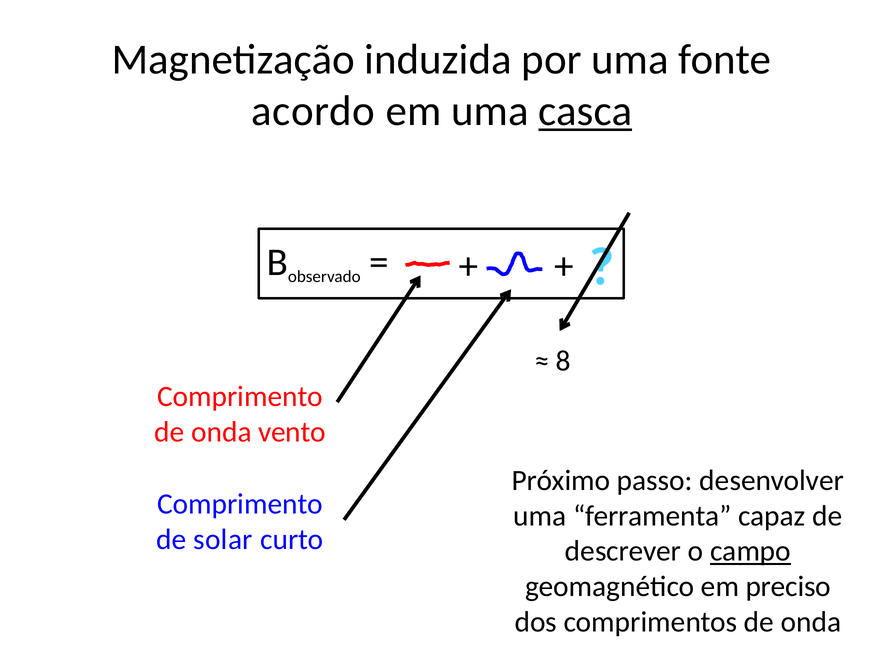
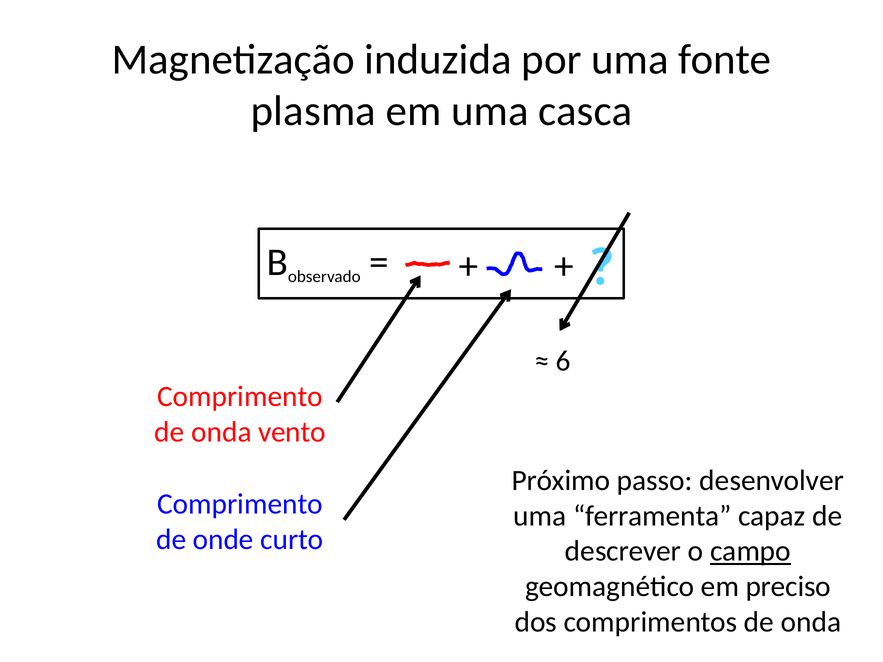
acordo: acordo -> plasma (313, 111)
casca underline: present -> none (585, 111)
8: 8 -> 6 (563, 361)
solar: solar -> onde (223, 540)
